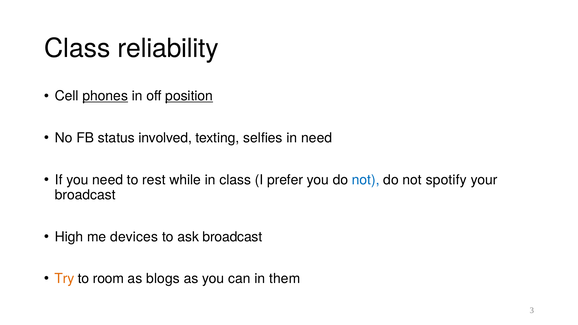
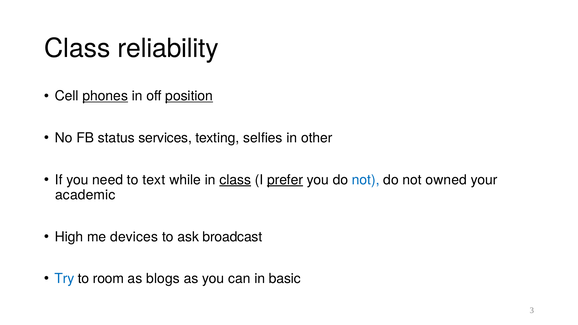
involved: involved -> services (165, 138)
in need: need -> other (317, 138)
rest: rest -> text (154, 180)
class underline: none -> present (235, 180)
prefer underline: none -> present (285, 180)
spotify: spotify -> owned (446, 180)
broadcast: broadcast -> academic (85, 195)
Try colour: orange -> blue (64, 279)
them: them -> basic (285, 279)
